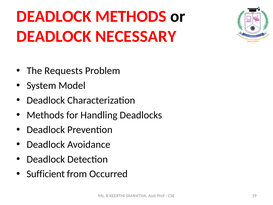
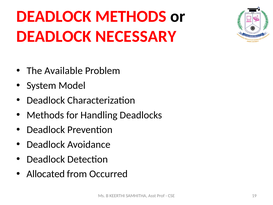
Requests: Requests -> Available (64, 71)
Sufficient: Sufficient -> Allocated (46, 174)
